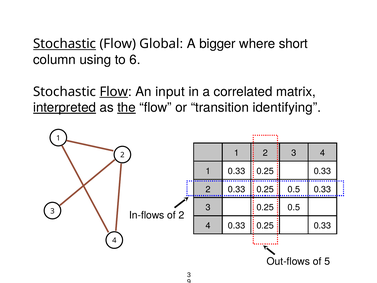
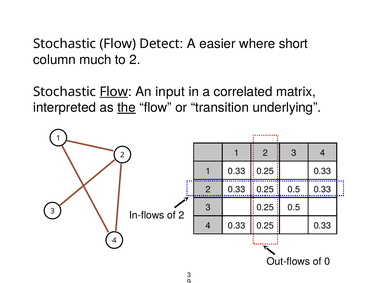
Stochastic underline: present -> none (65, 44)
Global: Global -> Detect (160, 44)
bigger: bigger -> easier (217, 44)
using: using -> much (95, 60)
to 6: 6 -> 2 (135, 60)
interpreted underline: present -> none (65, 107)
identifying: identifying -> underlying (287, 107)
5: 5 -> 0 (327, 261)
